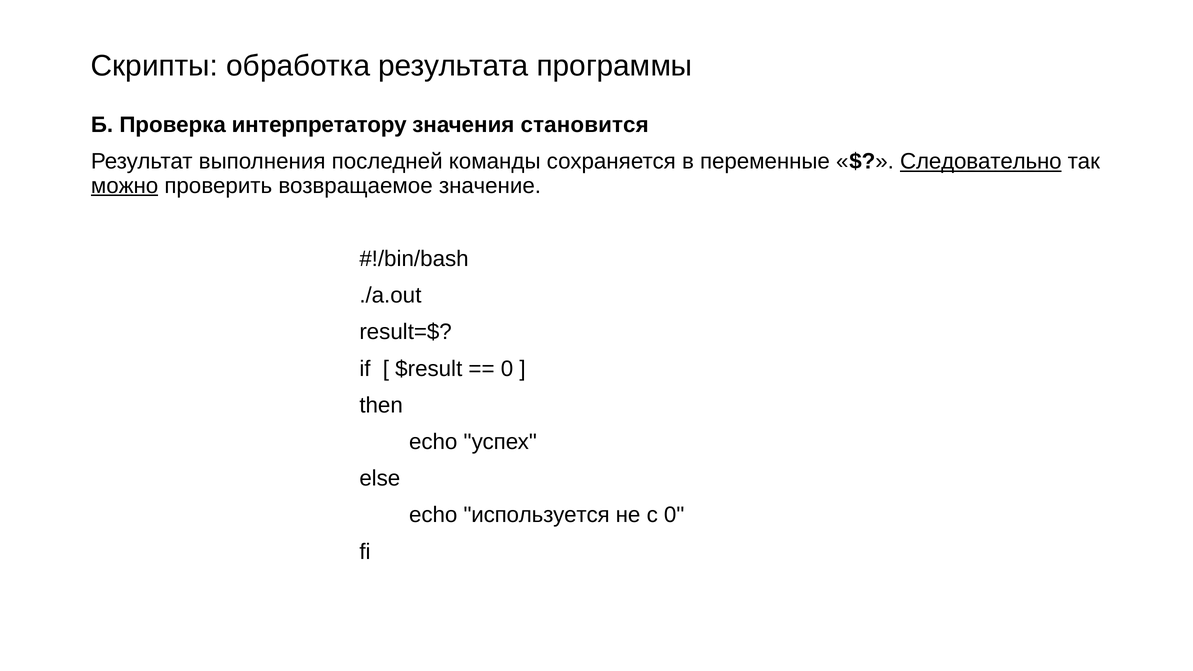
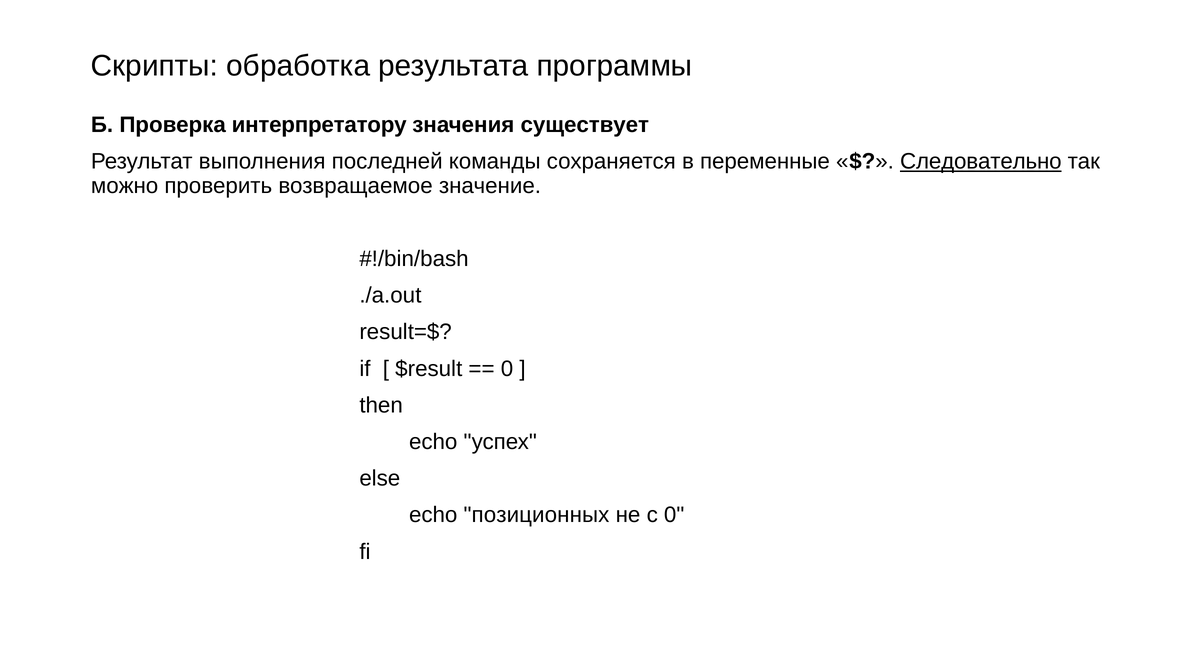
становится: становится -> существует (585, 125)
можно underline: present -> none (125, 186)
используется: используется -> позиционных (536, 515)
